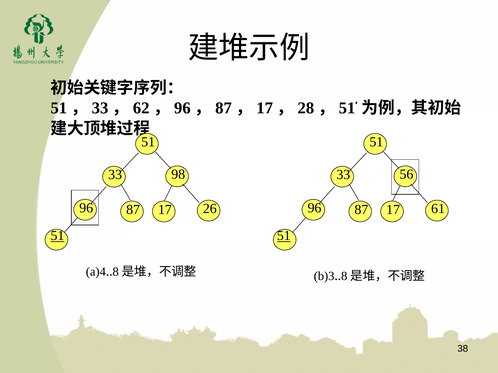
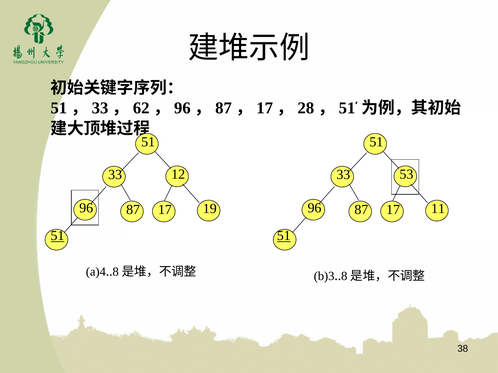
98: 98 -> 12 (178, 175)
56: 56 -> 53 (406, 175)
26: 26 -> 19 (210, 209)
61: 61 -> 11 (438, 209)
